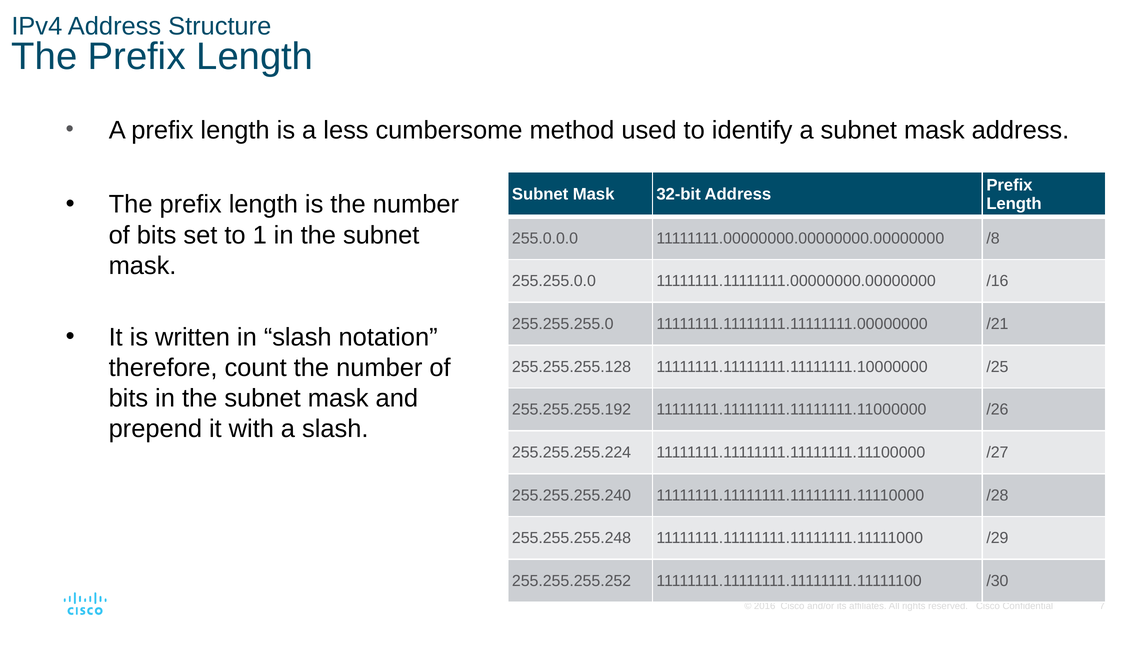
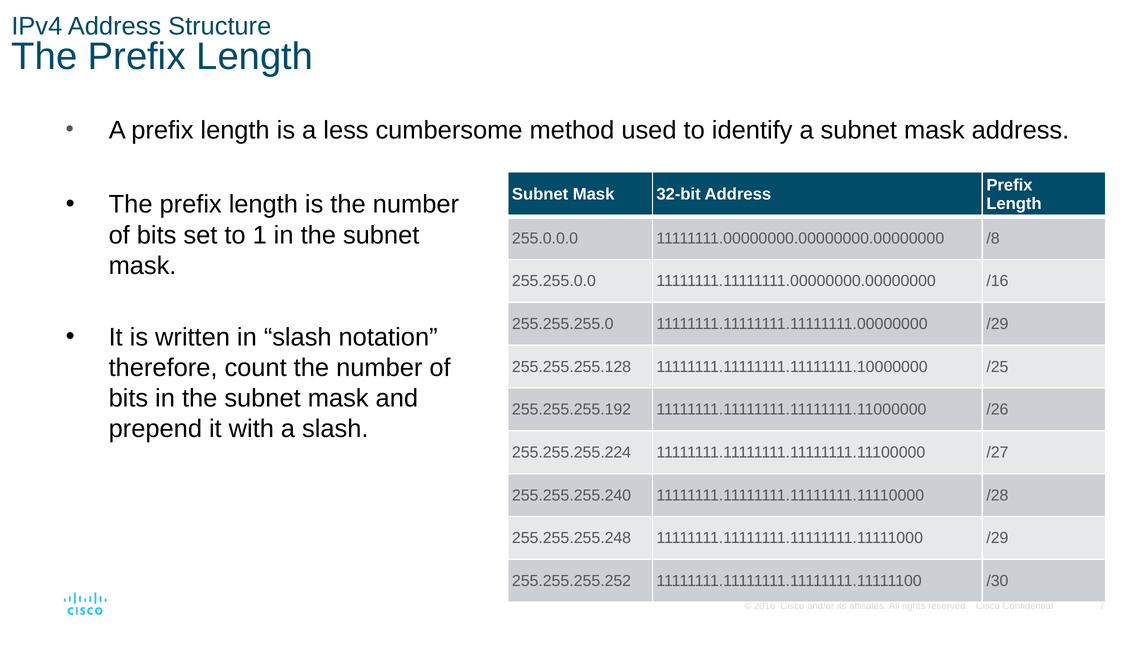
11111111.11111111.11111111.00000000 /21: /21 -> /29 (997, 324)
